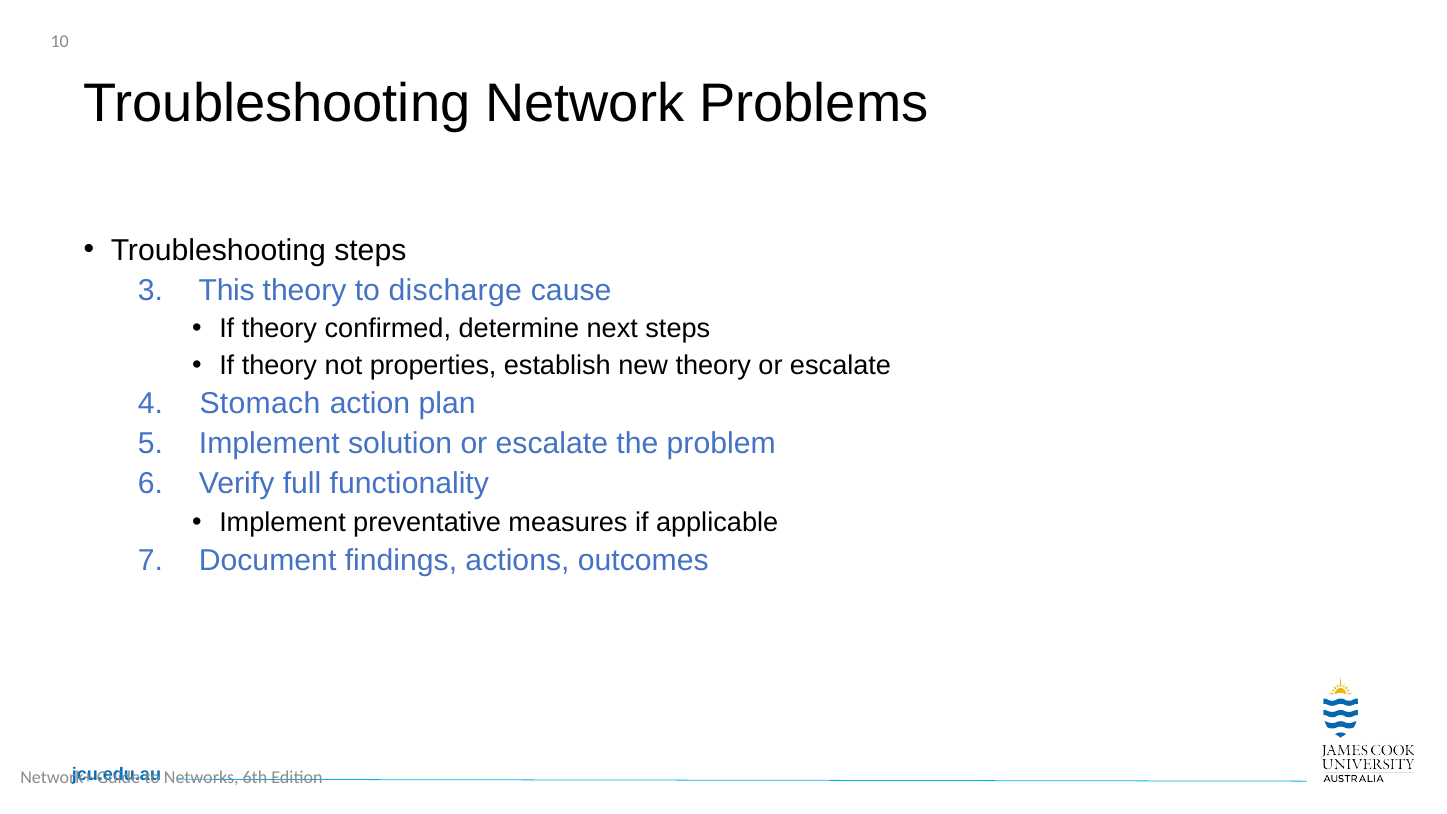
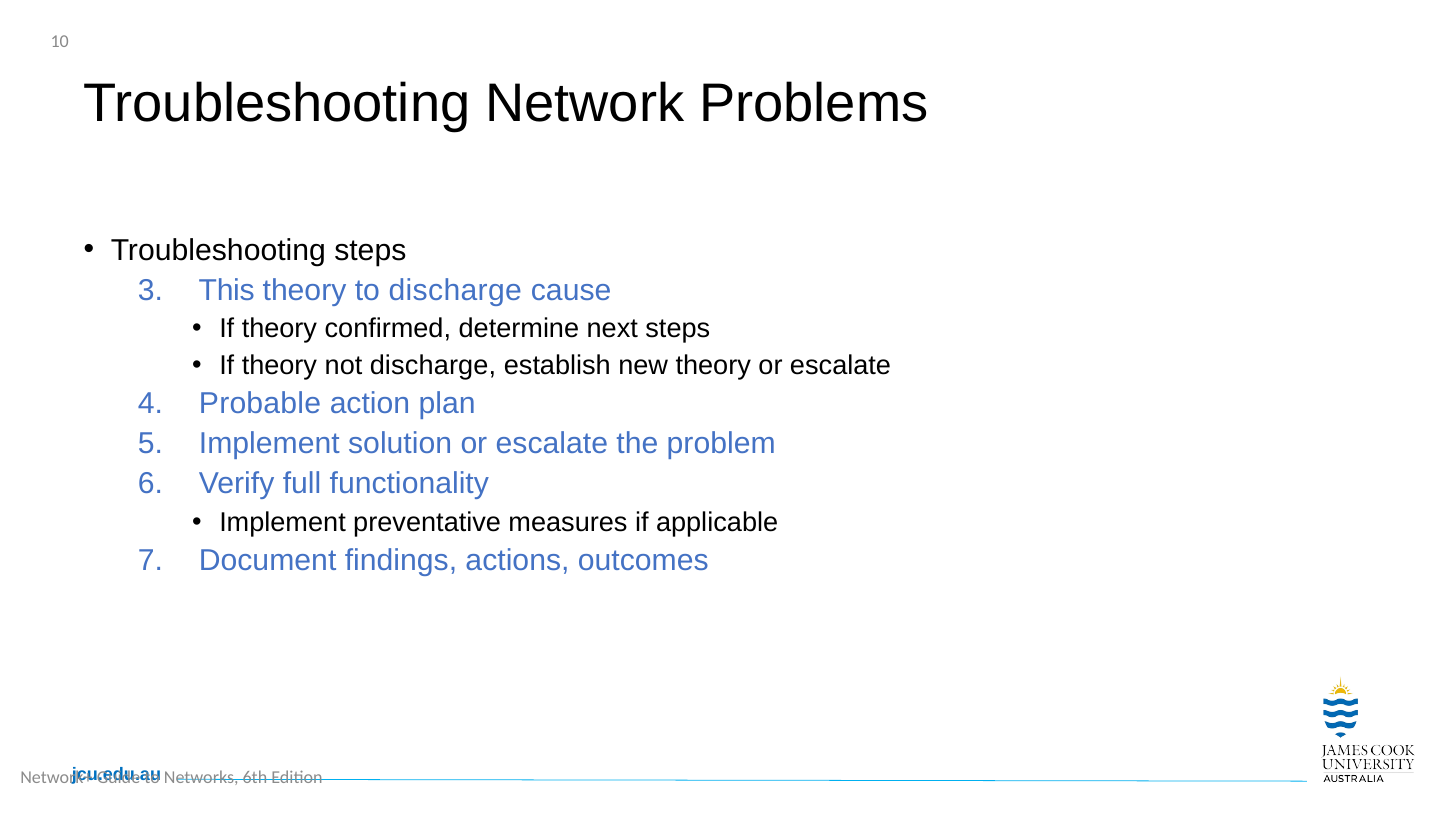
not properties: properties -> discharge (433, 365)
Stomach: Stomach -> Probable (260, 404)
